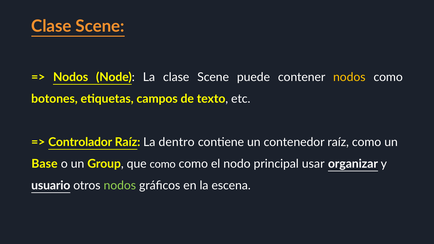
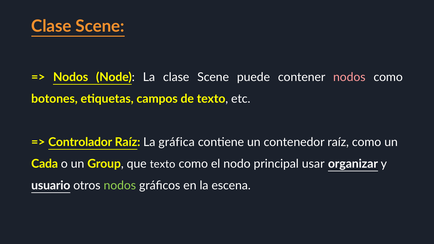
nodos colour: yellow -> pink (349, 77)
dentro: dentro -> gráfica (177, 142)
Base: Base -> Cada (45, 164)
que como: como -> texto (163, 164)
